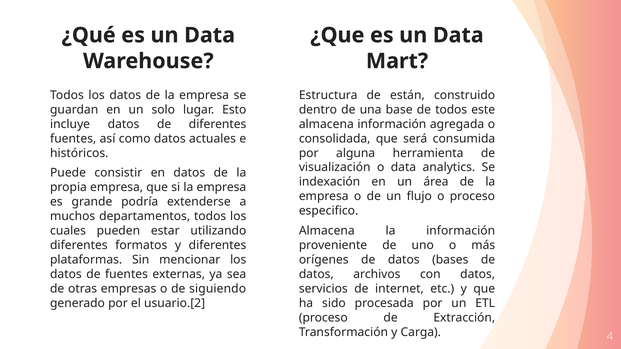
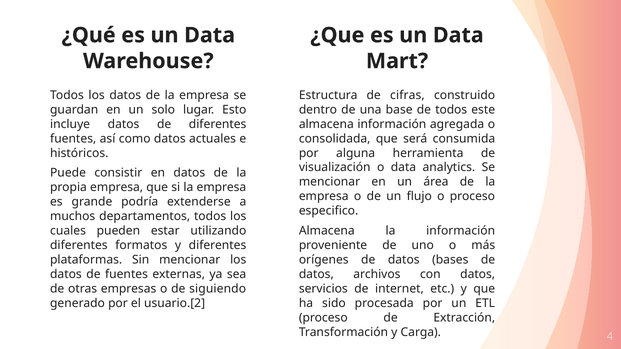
están: están -> cifras (407, 95)
indexación: indexación -> mencionar (330, 182)
